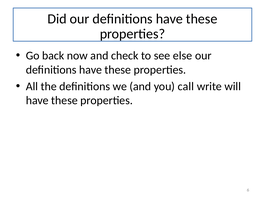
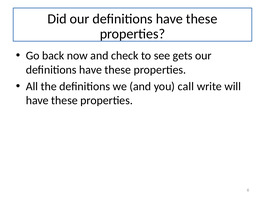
else: else -> gets (183, 56)
